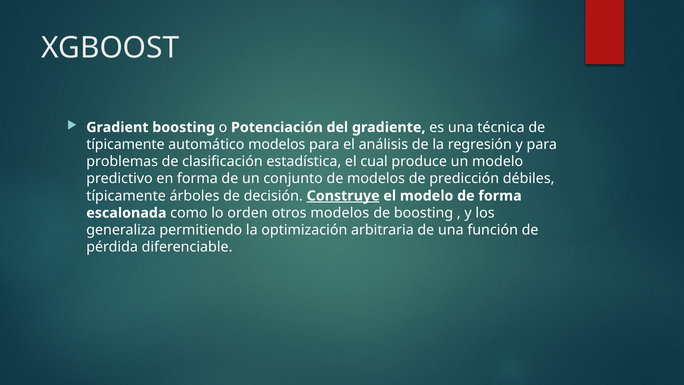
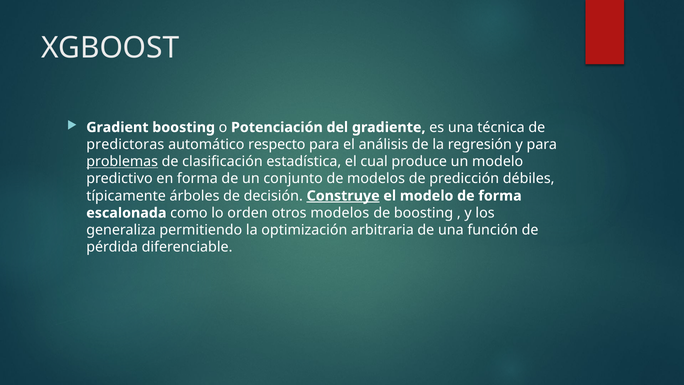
típicamente: típicamente -> predictoras (125, 144)
automático modelos: modelos -> respecto (277, 144)
problemas underline: none -> present (122, 162)
